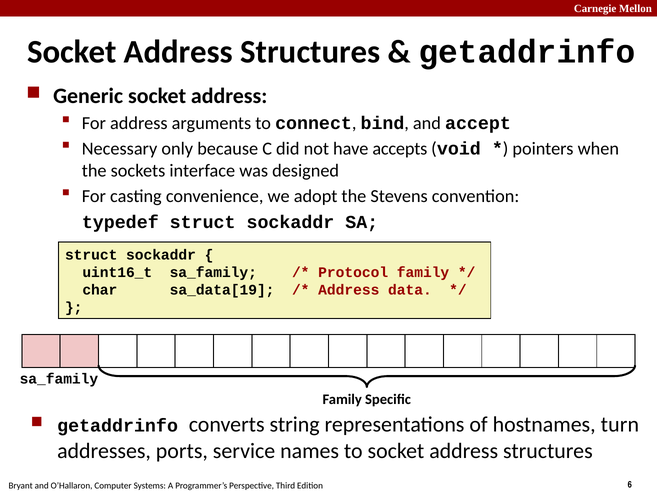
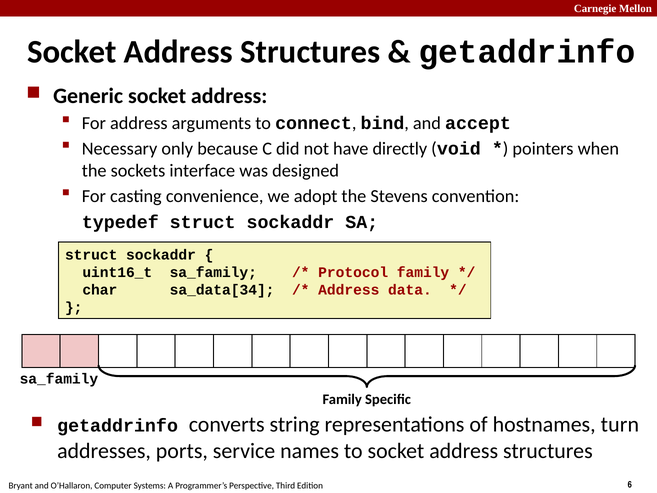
accepts: accepts -> directly (400, 149)
sa_data[19: sa_data[19 -> sa_data[34 (222, 290)
